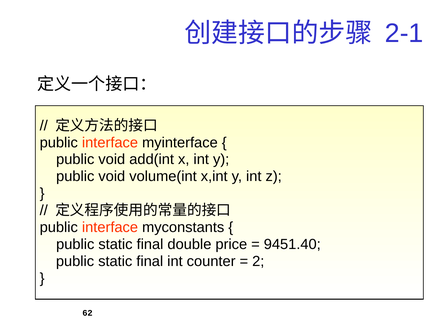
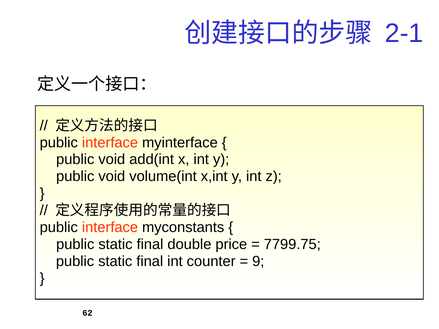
9451.40: 9451.40 -> 7799.75 (292, 244)
2: 2 -> 9 (258, 261)
